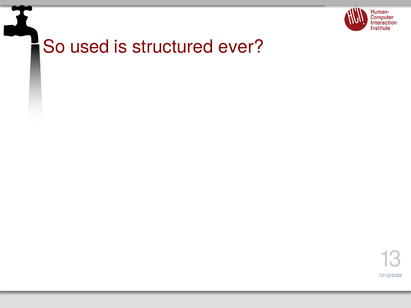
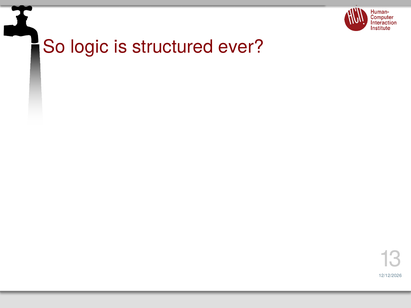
used: used -> logic (89, 47)
